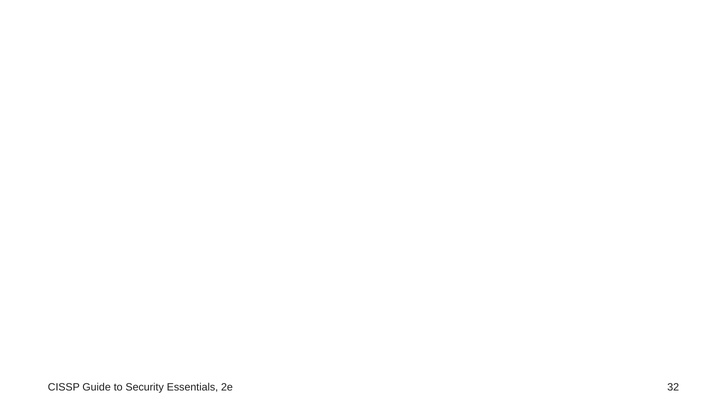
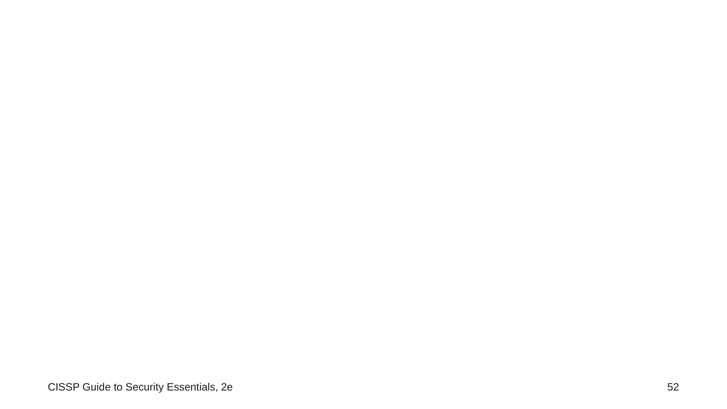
32: 32 -> 52 (673, 387)
